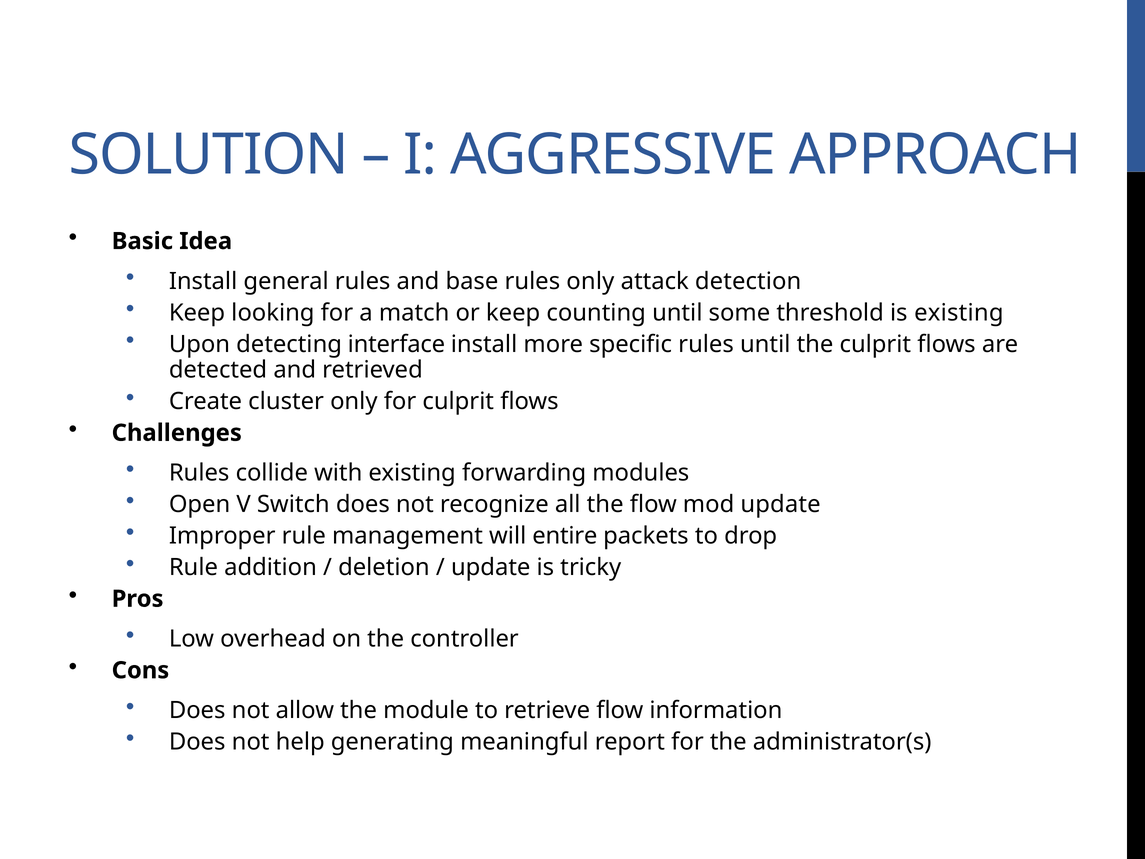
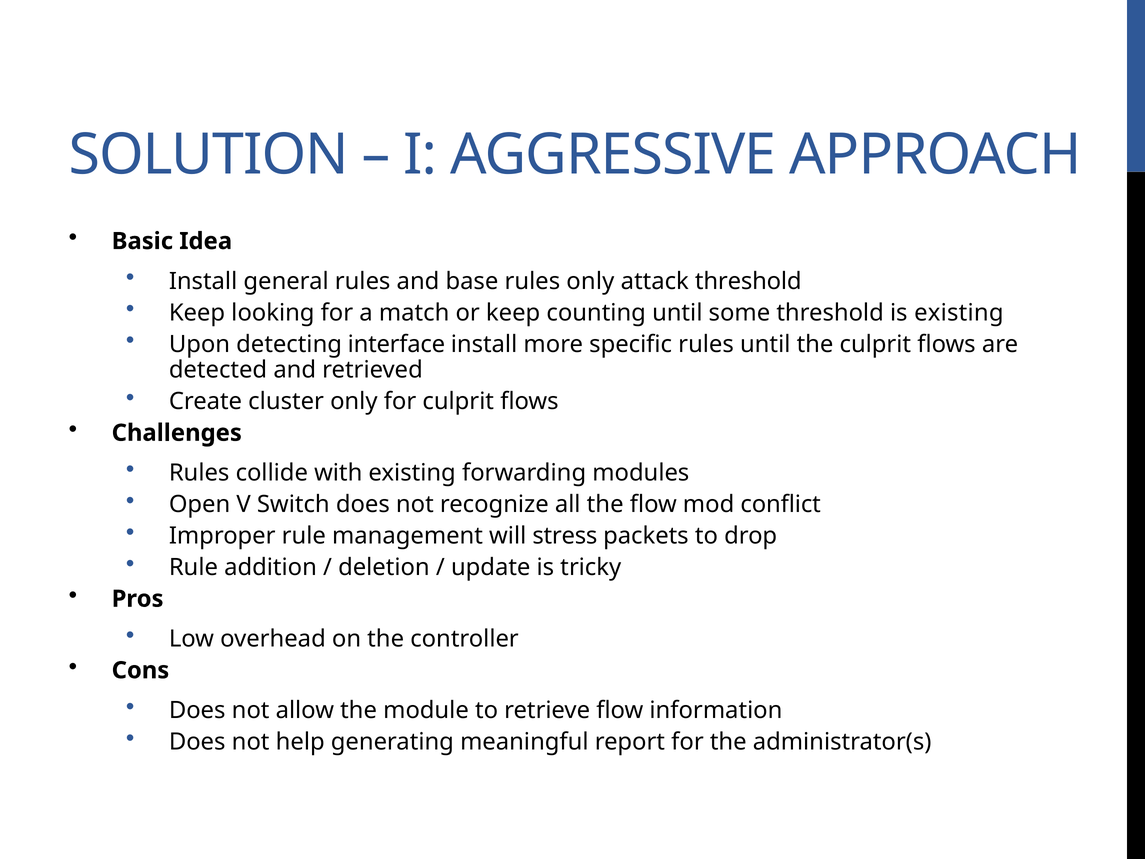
attack detection: detection -> threshold (748, 281)
mod update: update -> conflict (781, 504)
entire: entire -> stress (565, 536)
